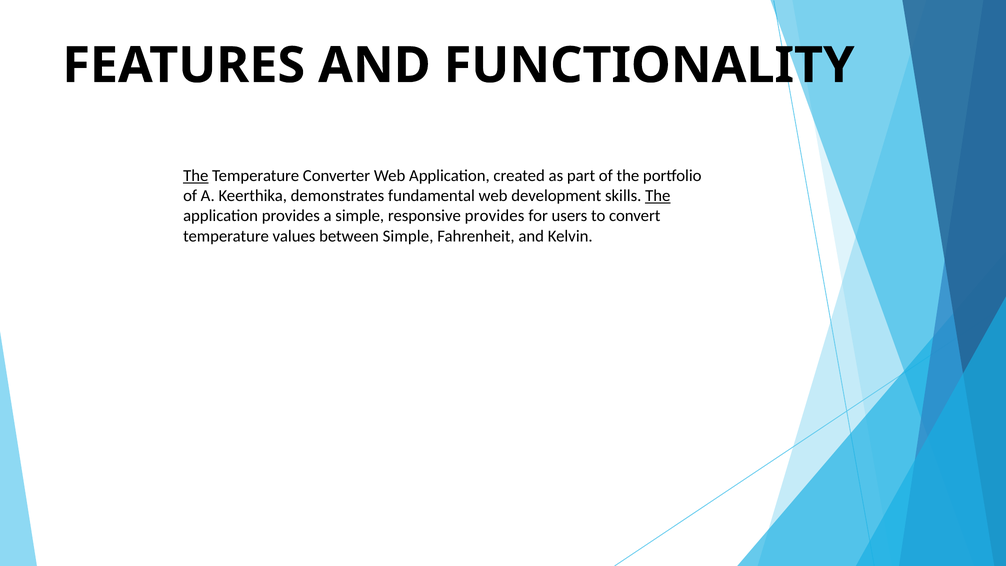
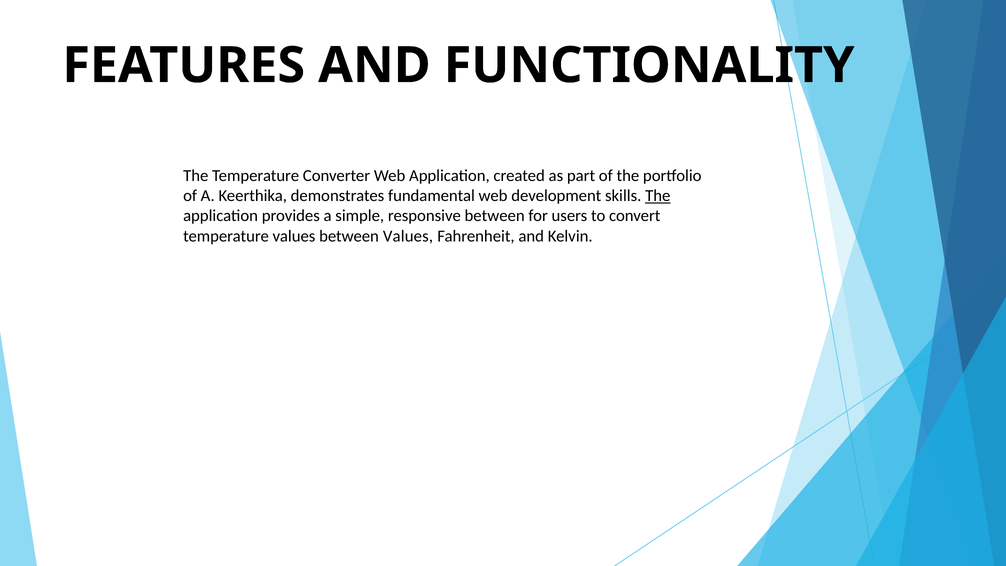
The underline: present -> none (196, 176)
responsive provides: provides -> between (495, 216)
between Simple: Simple -> Values (408, 236)
